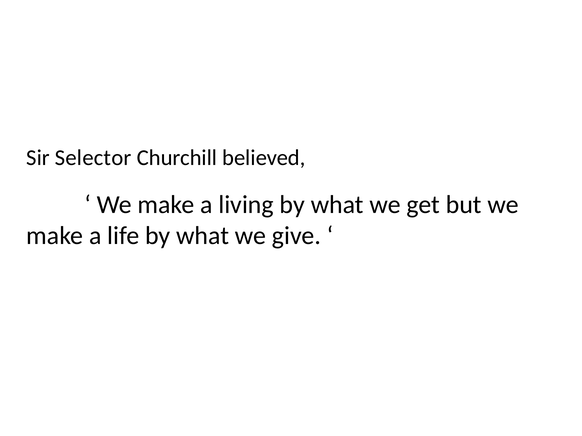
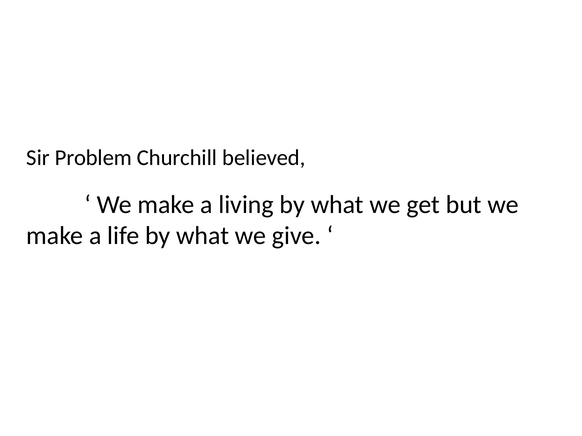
Selector: Selector -> Problem (93, 158)
